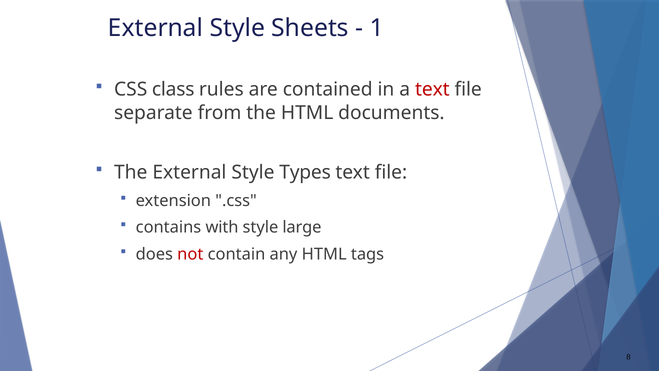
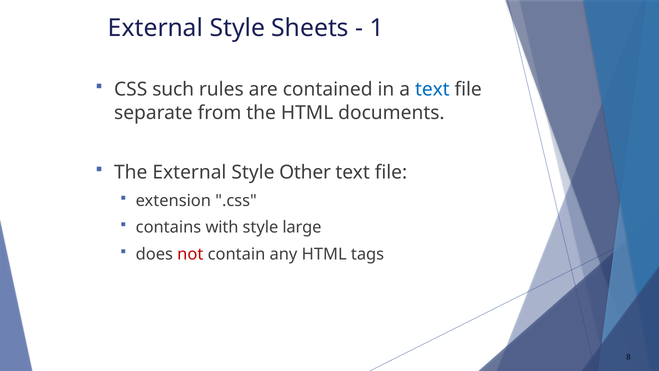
class: class -> such (173, 89)
text colour: red -> blue (432, 89)
Types: Types -> Other (305, 172)
